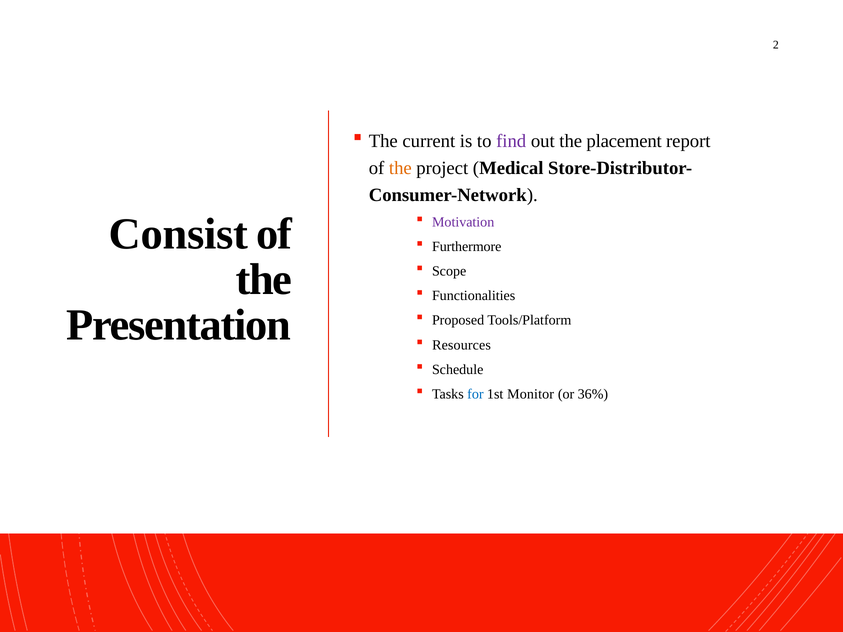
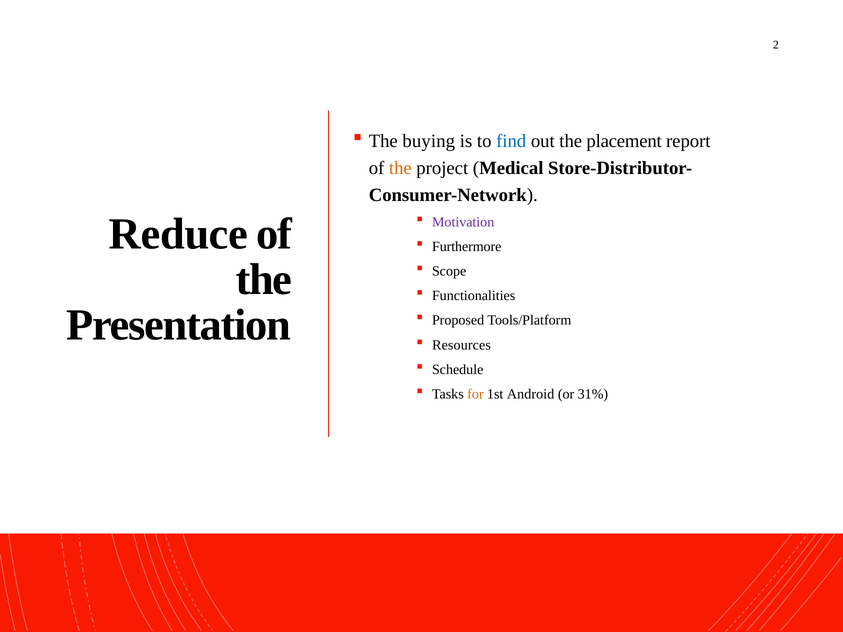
current: current -> buying (429, 141)
find colour: purple -> blue (511, 141)
Consist: Consist -> Reduce (178, 234)
for colour: blue -> orange (475, 394)
Monitor: Monitor -> Android (531, 394)
36%: 36% -> 31% (593, 394)
